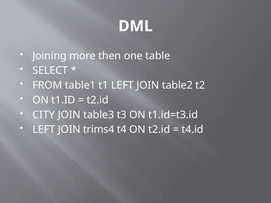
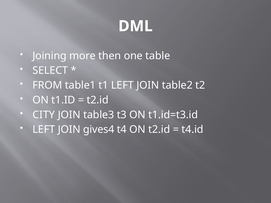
trims4: trims4 -> gives4 (99, 130)
